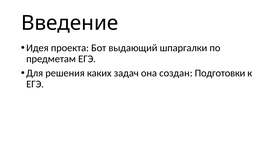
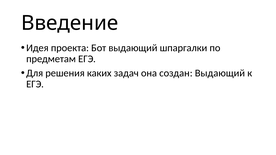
создан Подготовки: Подготовки -> Выдающий (220, 73)
